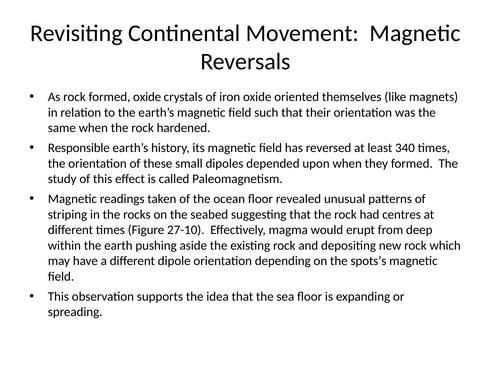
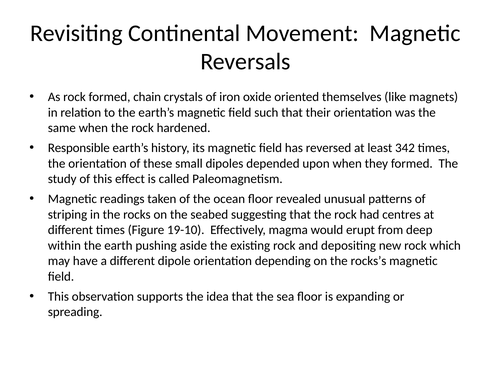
formed oxide: oxide -> chain (147, 97)
340: 340 -> 342 (405, 148)
27-10: 27-10 -> 19-10 (186, 230)
spots’s: spots’s -> rocks’s (368, 261)
